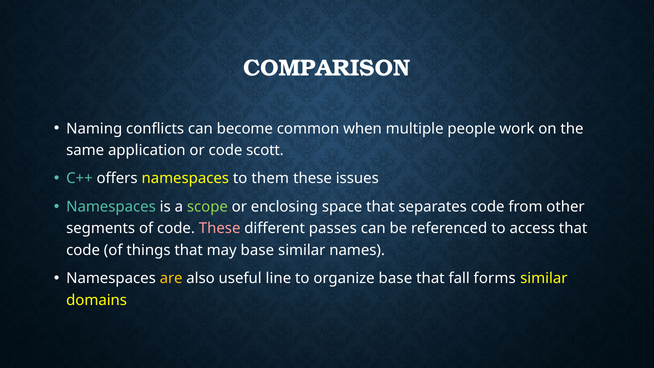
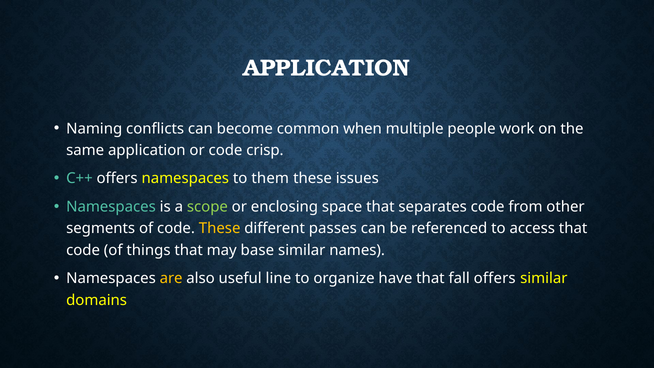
COMPARISON: COMPARISON -> APPLICATION (327, 68)
scott: scott -> crisp (265, 150)
These colour: pink -> yellow (220, 228)
organize base: base -> have (395, 278)
fall forms: forms -> offers (495, 278)
